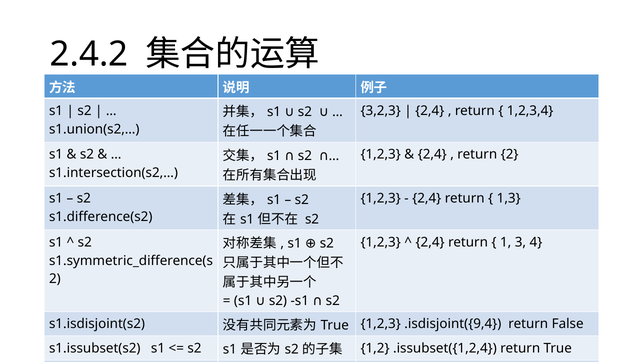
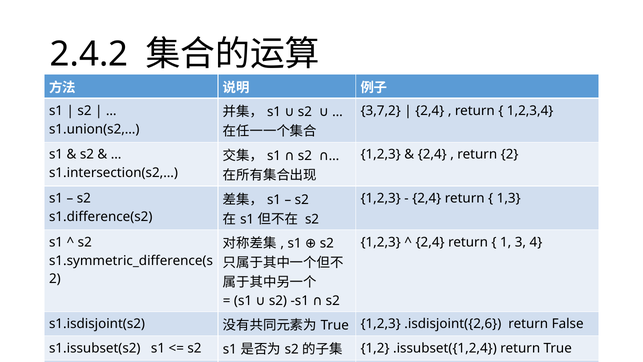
3,2,3: 3,2,3 -> 3,7,2 (381, 111)
.isdisjoint({9,4: .isdisjoint({9,4 -> .isdisjoint({2,6 (453, 324)
